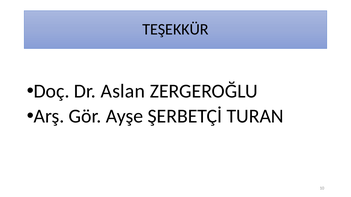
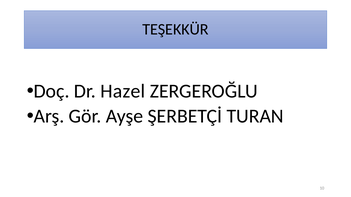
Aslan: Aslan -> Hazel (123, 91)
